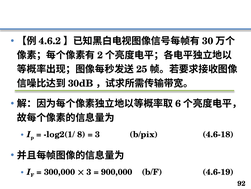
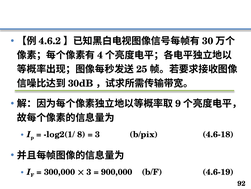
2: 2 -> 4 (100, 55)
6: 6 -> 9 (178, 103)
